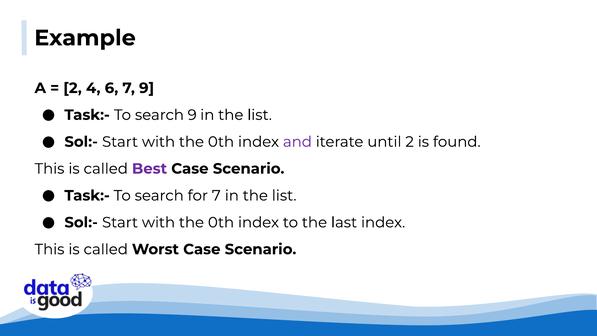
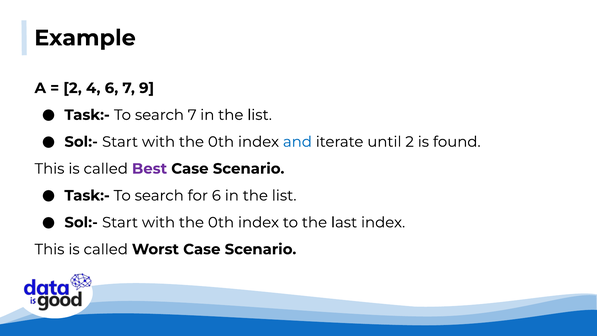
search 9: 9 -> 7 (192, 115)
and colour: purple -> blue (297, 142)
for 7: 7 -> 6 (216, 195)
